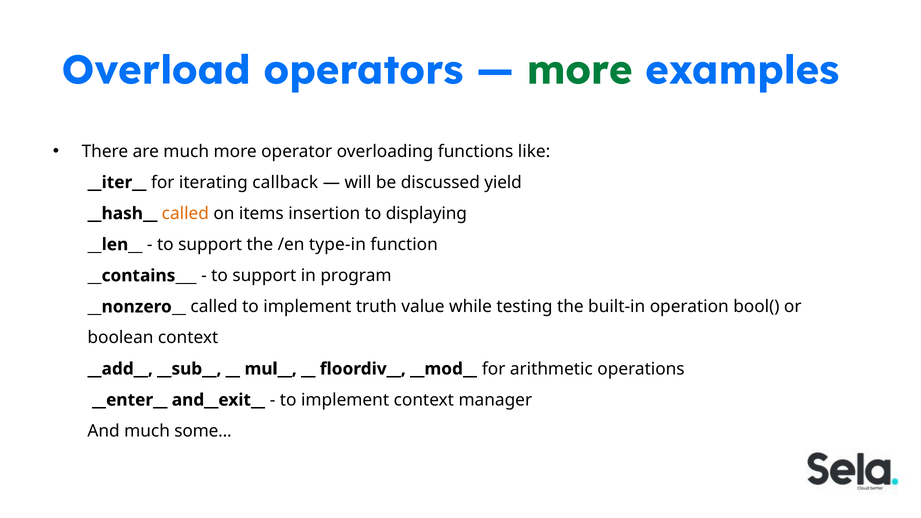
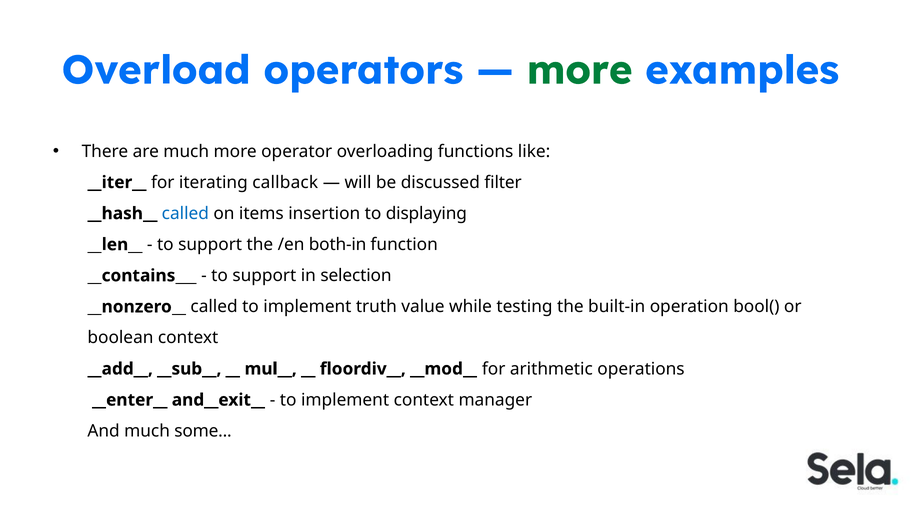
yield: yield -> filter (503, 182)
called colour: orange -> blue (185, 213)
type-in: type-in -> both-in (338, 245)
program: program -> selection (356, 276)
